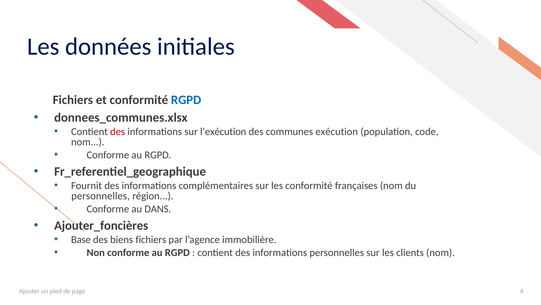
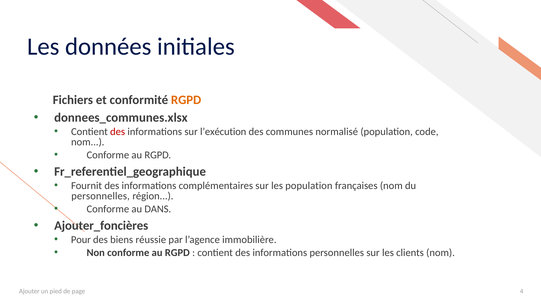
RGPD colour: blue -> orange (186, 100)
exécution: exécution -> normalisé (337, 132)
les conformité: conformité -> population (309, 185)
Base: Base -> Pour (81, 239)
fichiers: fichiers -> réussie (151, 239)
